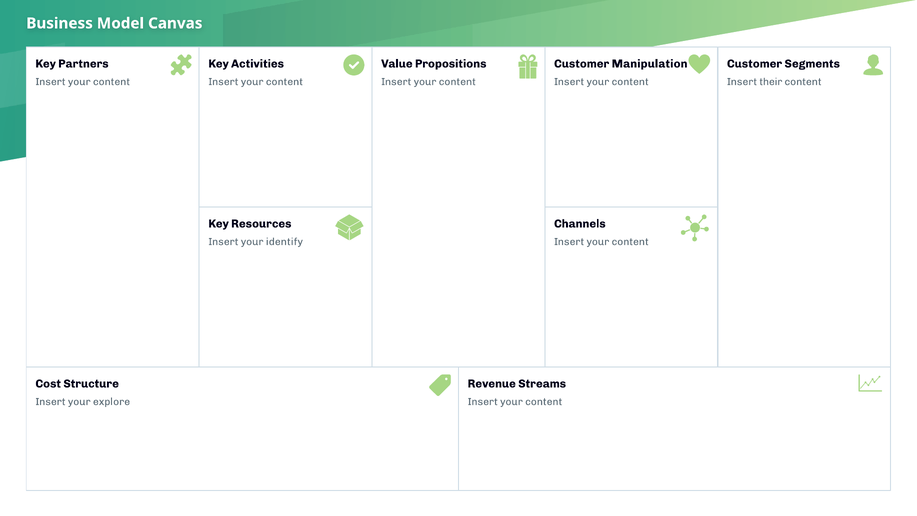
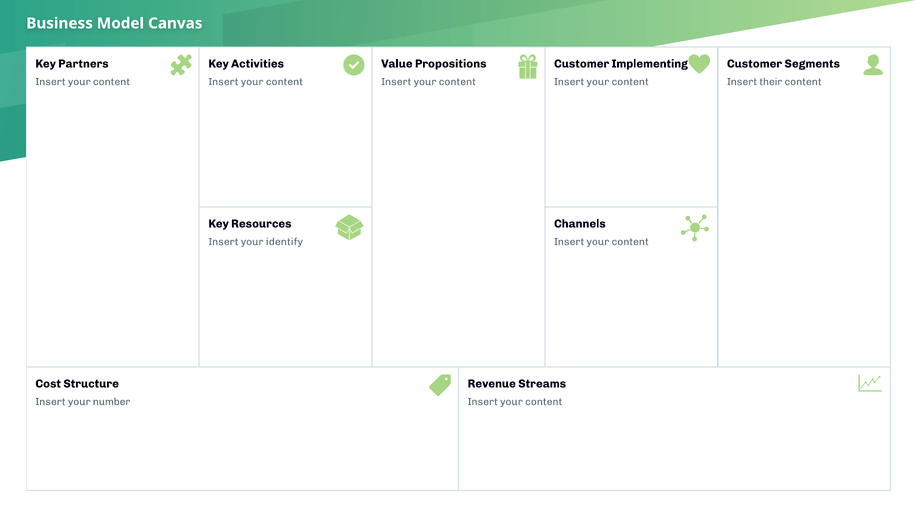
Manipulation: Manipulation -> Implementing (650, 64)
explore: explore -> number (112, 402)
